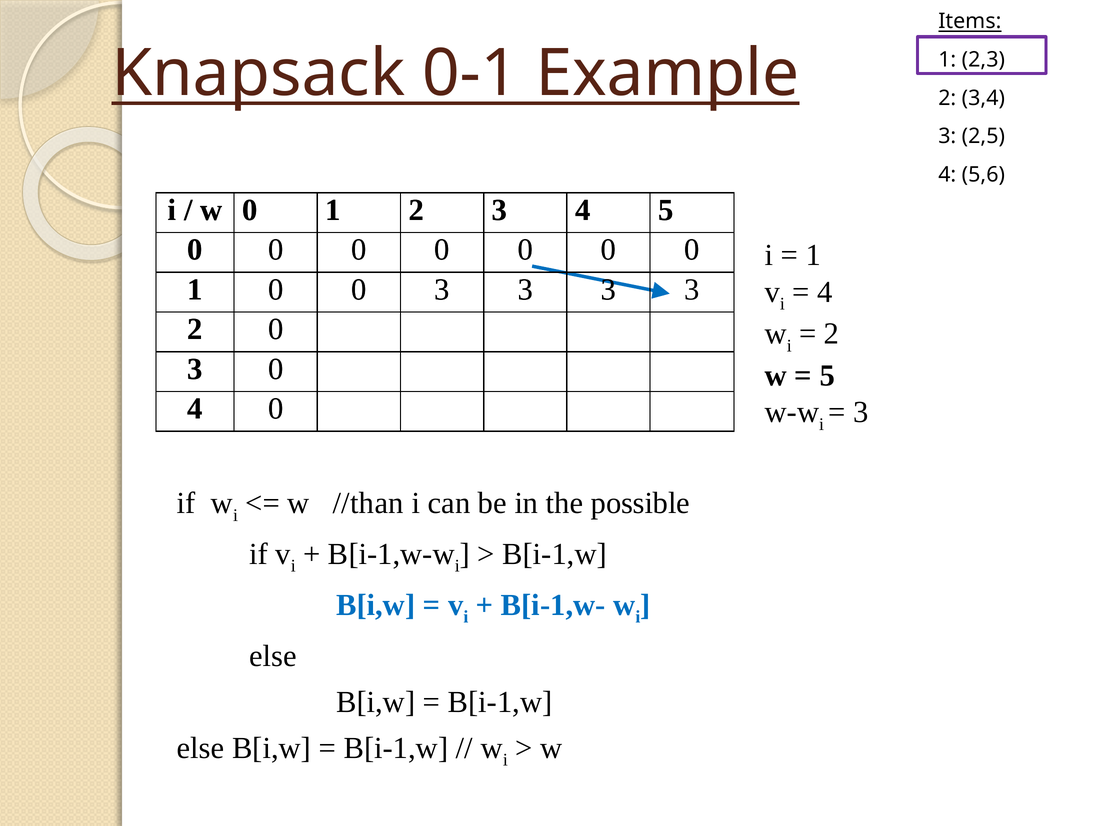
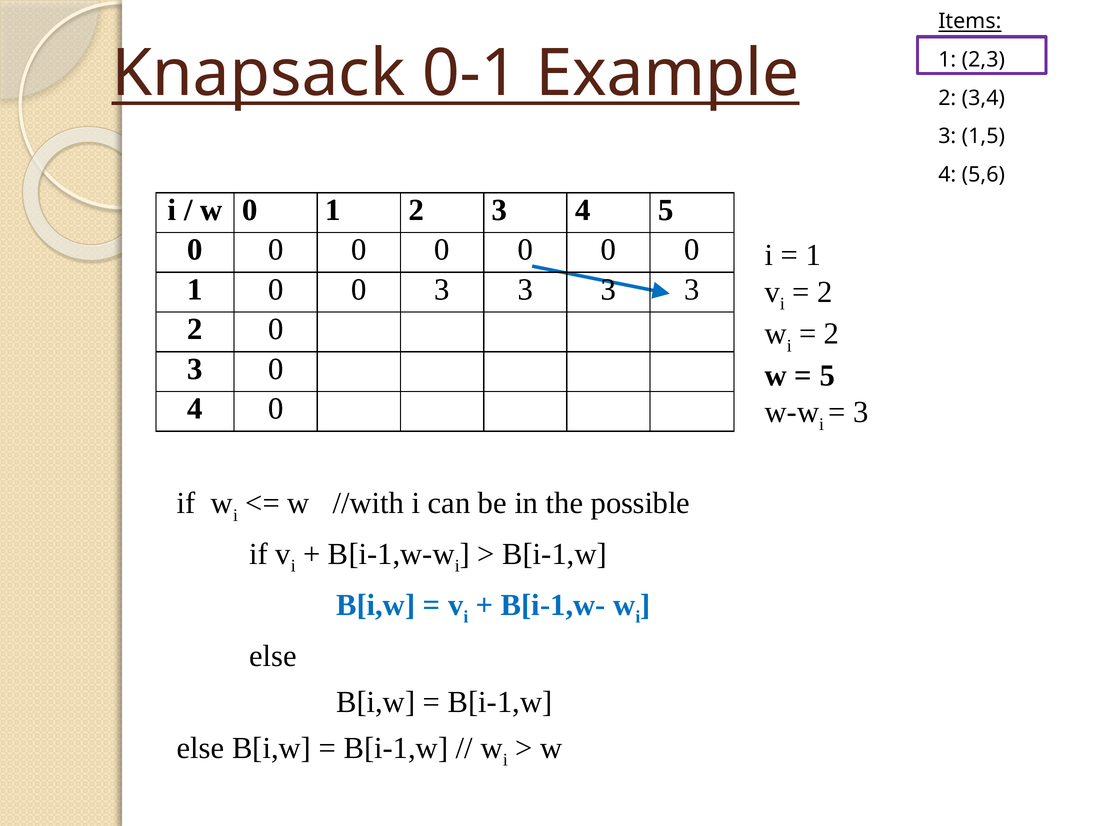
2,5: 2,5 -> 1,5 (983, 136)
4: 4 -> 2 (825, 292)
//than: //than -> //with (368, 503)
